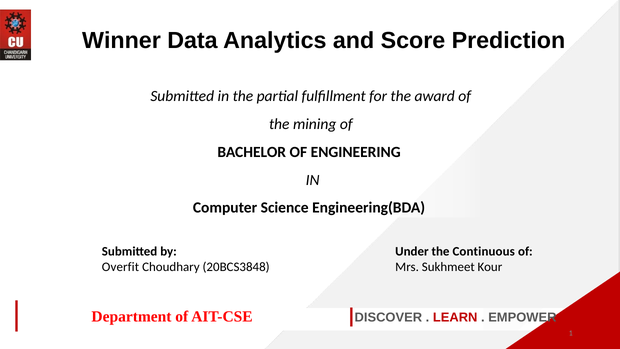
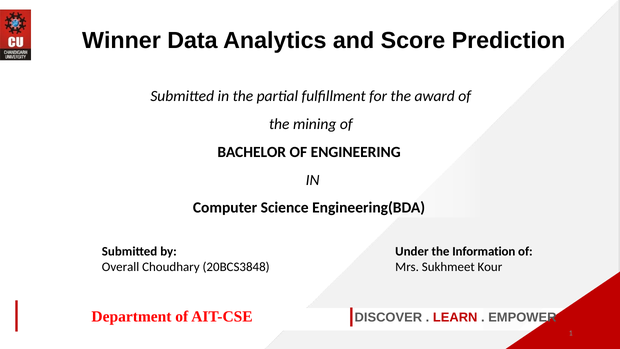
Continuous: Continuous -> Information (484, 251)
Overfit: Overfit -> Overall (121, 267)
